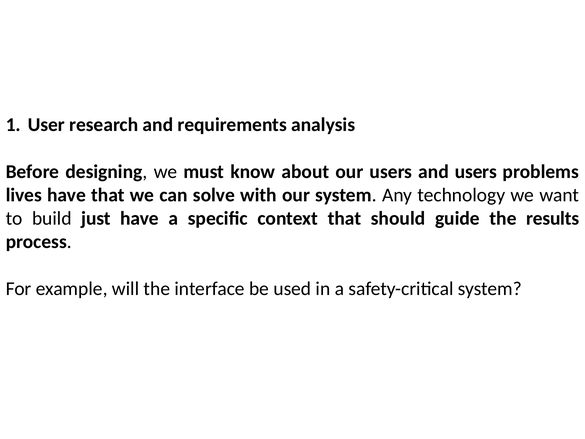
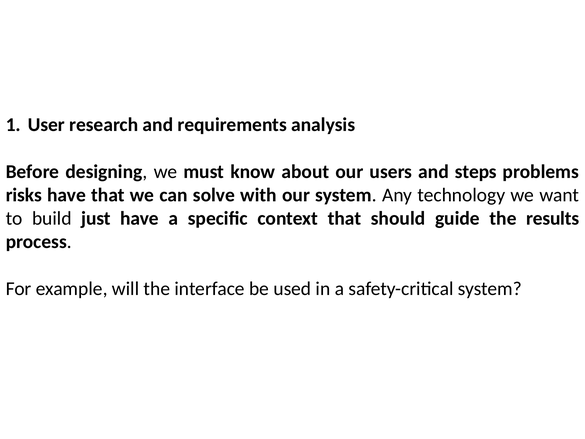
and users: users -> steps (476, 172)
lives: lives -> risks (24, 195)
